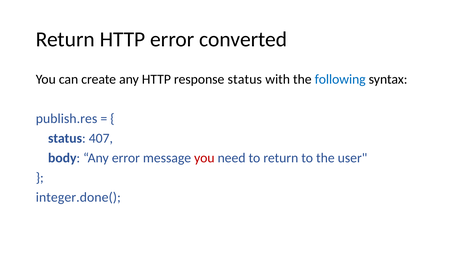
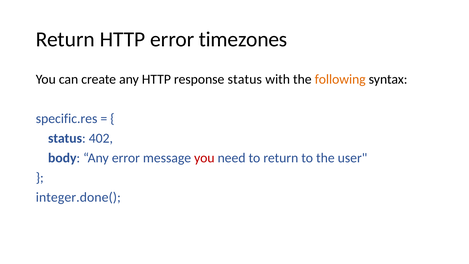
converted: converted -> timezones (243, 39)
following colour: blue -> orange (340, 79)
publish.res: publish.res -> specific.res (67, 119)
407: 407 -> 402 (101, 138)
